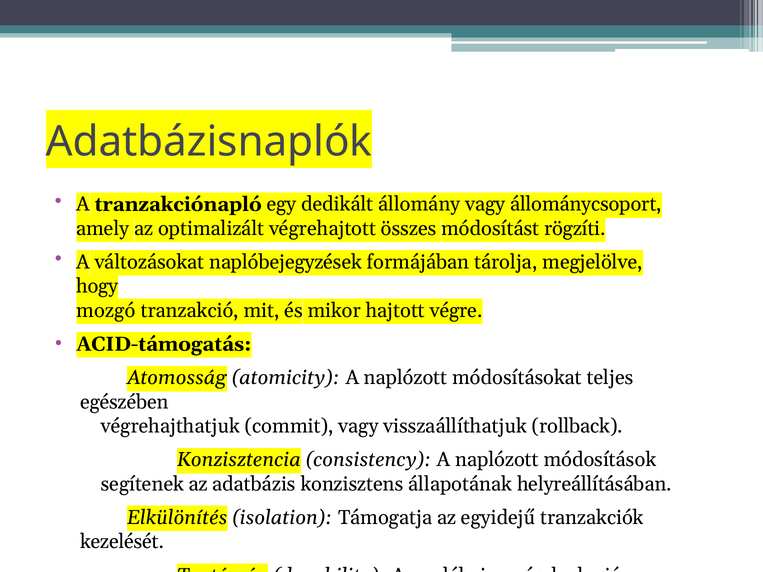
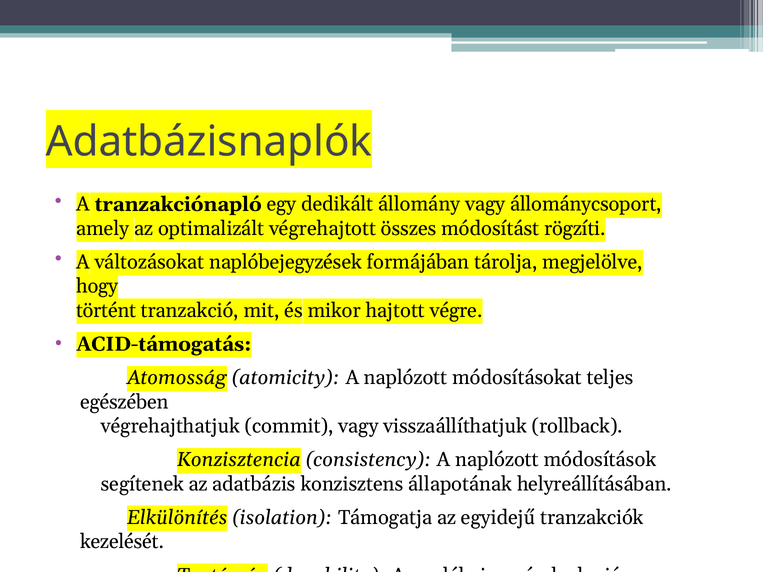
mozgó: mozgó -> történt (106, 311)
